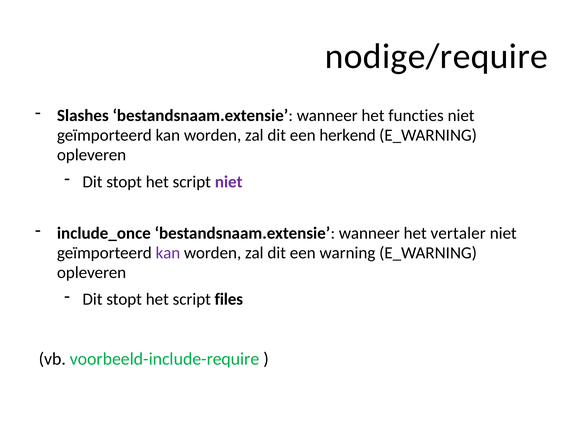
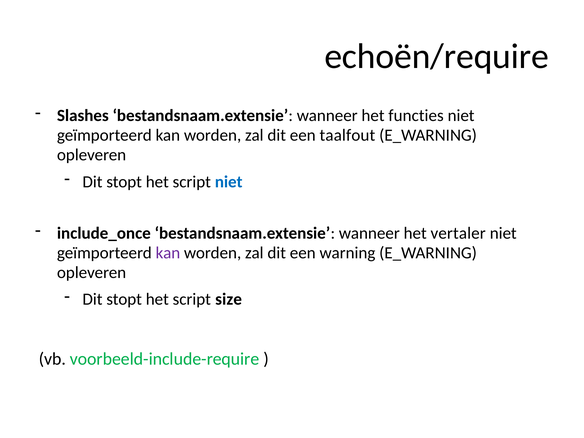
nodige/require: nodige/require -> echoën/require (437, 57)
herkend: herkend -> taalfout (347, 135)
niet colour: purple -> blue (229, 182)
files: files -> size (229, 299)
